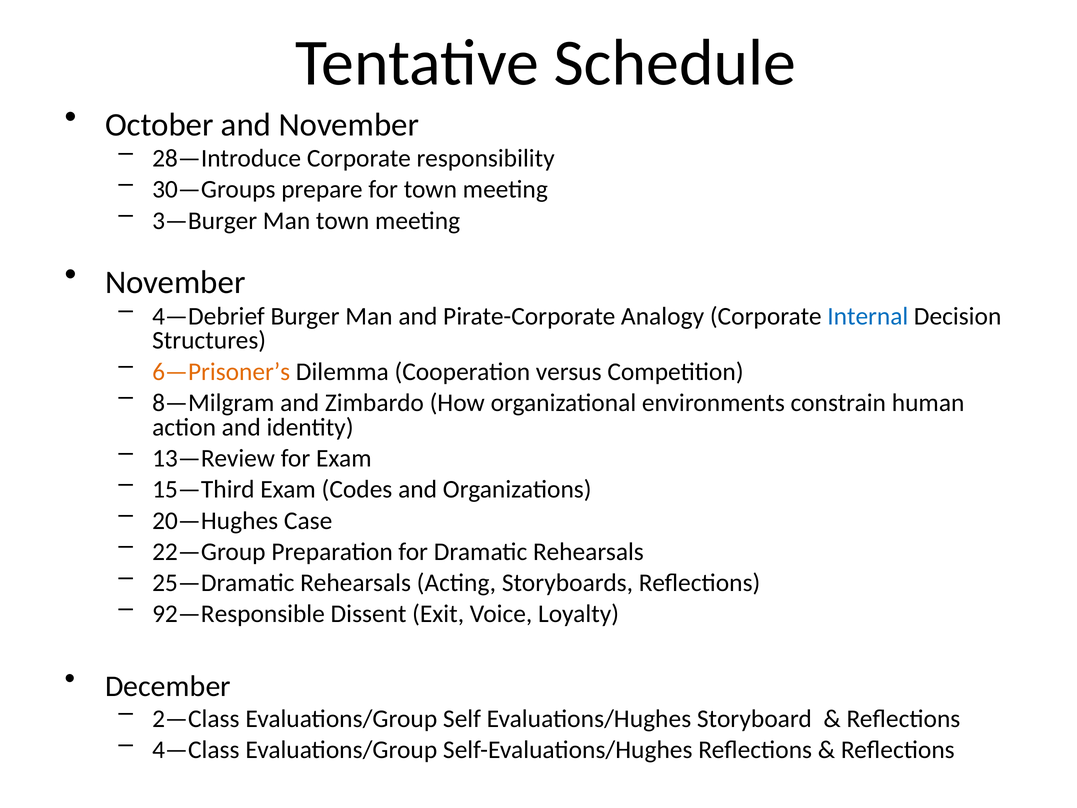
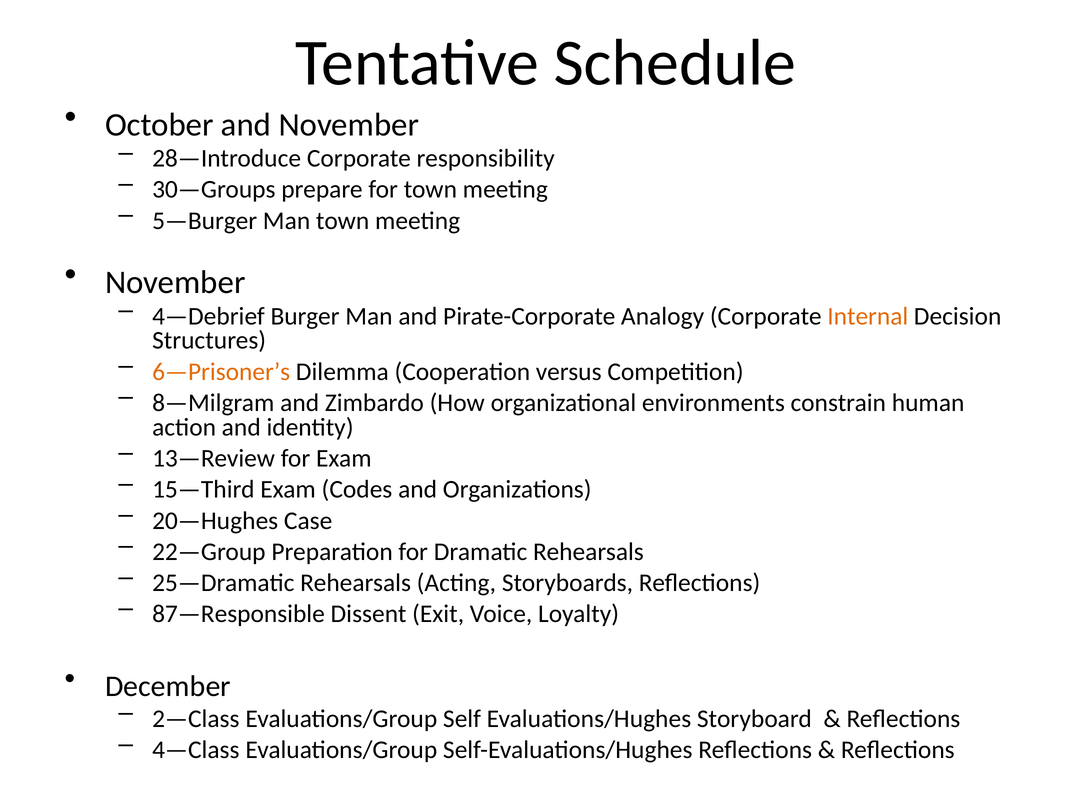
3—Burger: 3—Burger -> 5—Burger (205, 221)
Internal colour: blue -> orange (868, 316)
92—Responsible: 92—Responsible -> 87—Responsible (238, 614)
